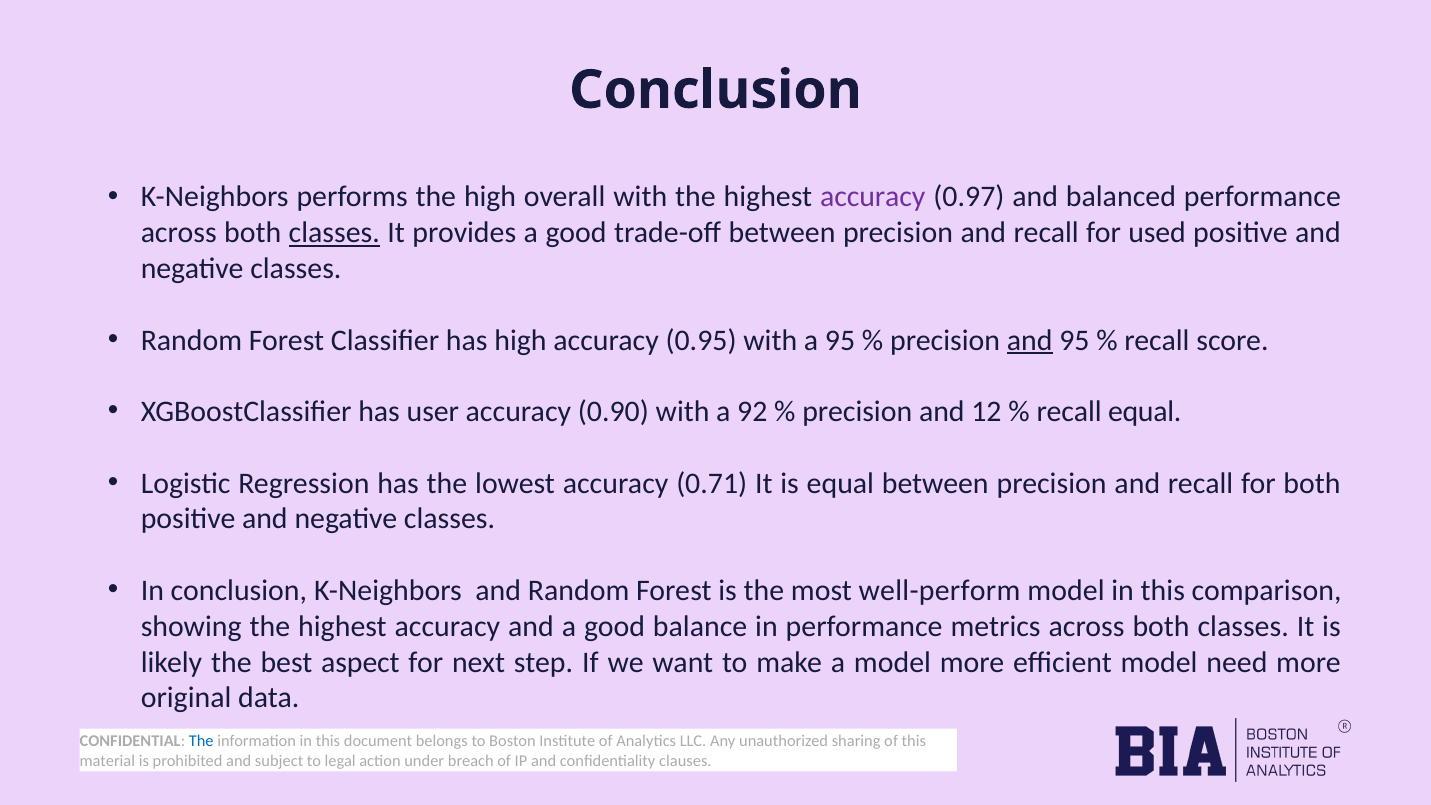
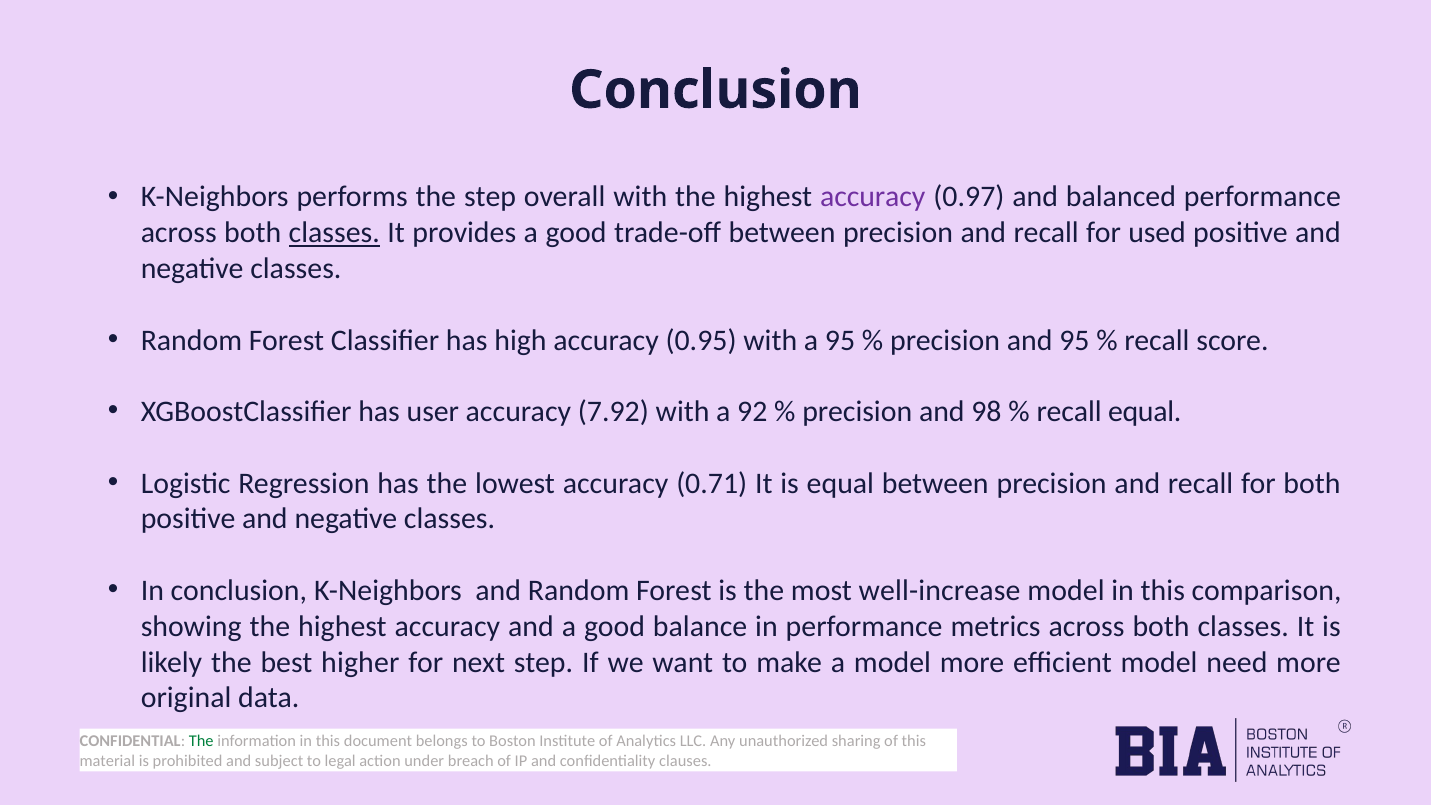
the high: high -> step (490, 197)
and underline: present -> none (1030, 340)
0.90: 0.90 -> 7.92 (613, 412)
12: 12 -> 98 (986, 412)
well-perform: well-perform -> well-increase (940, 591)
aspect: aspect -> higher (360, 662)
The colour: blue -> green (201, 741)
